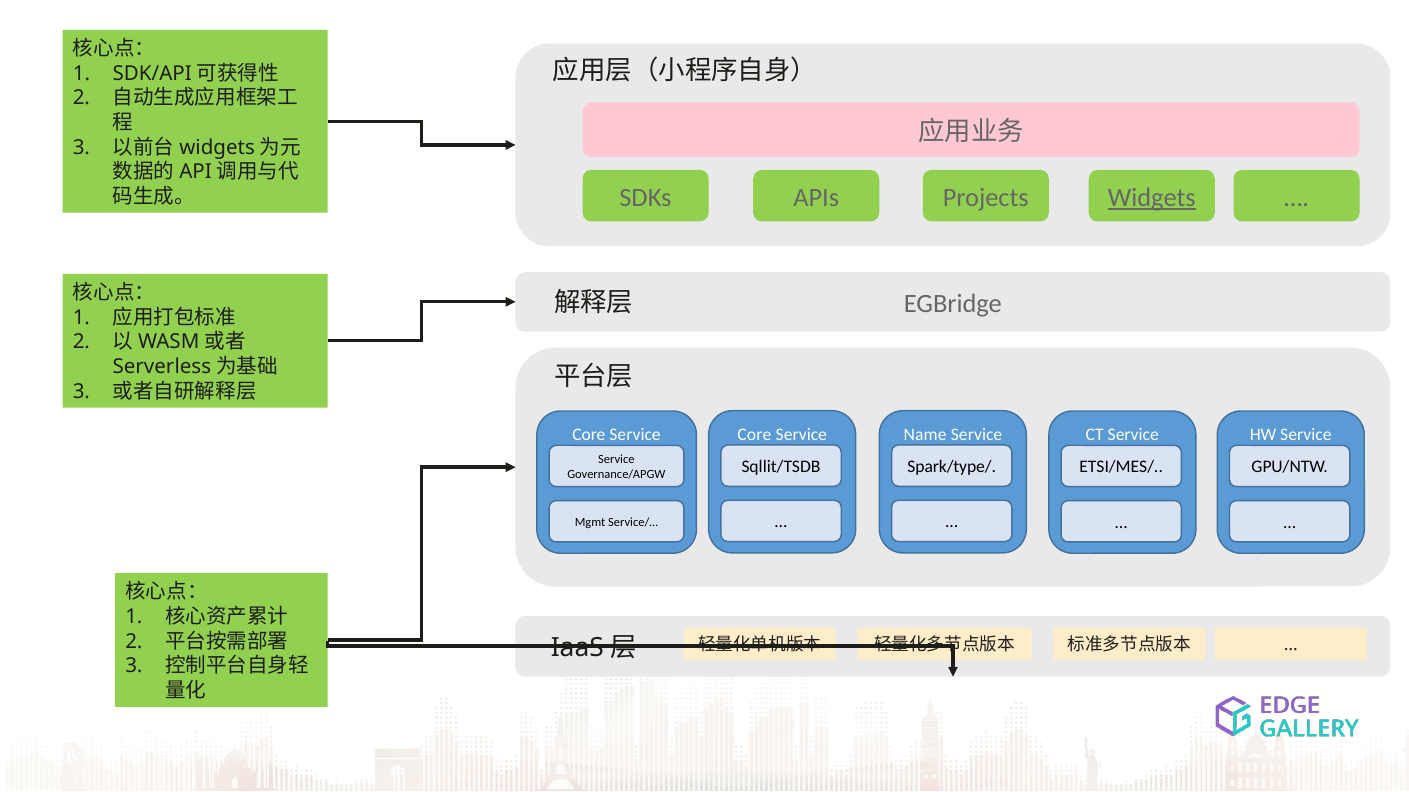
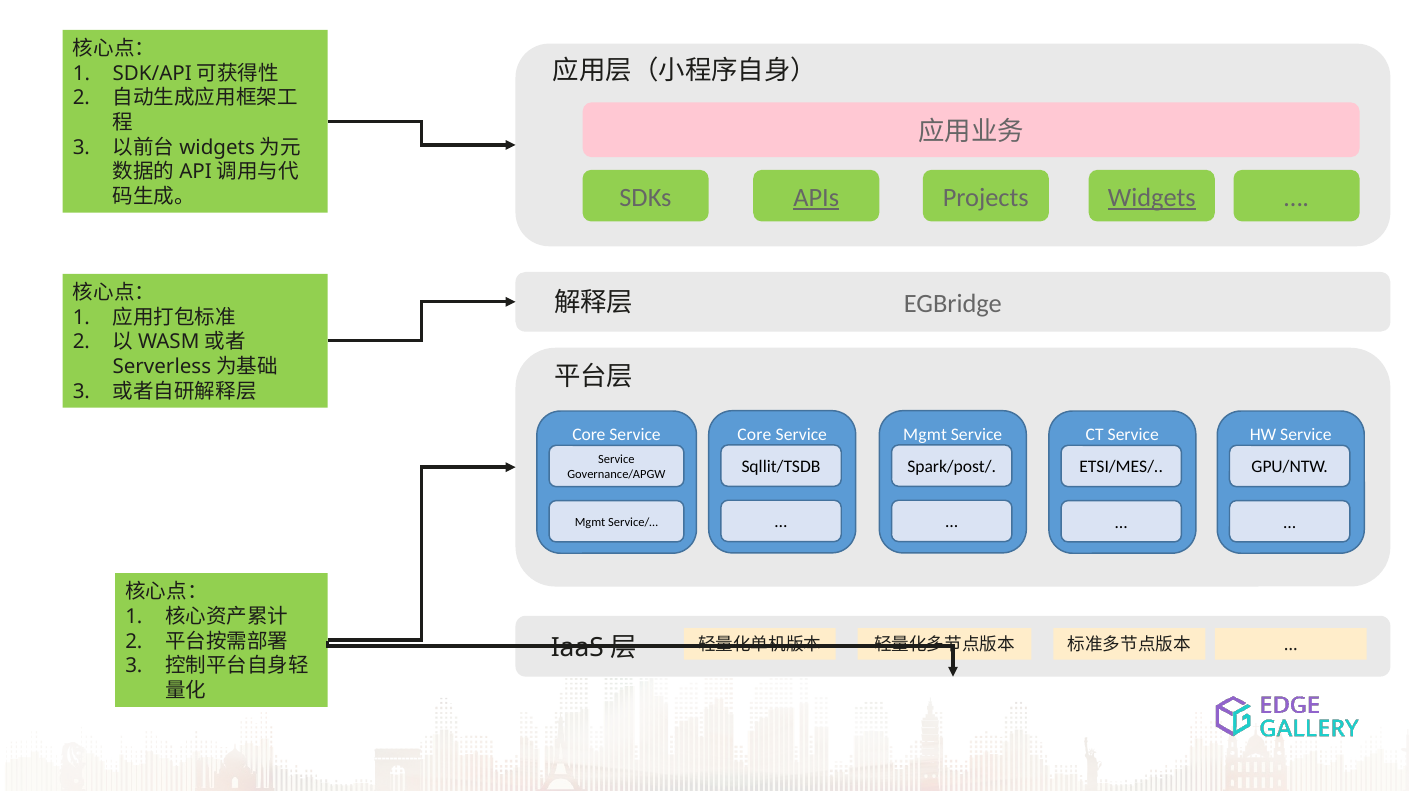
APIs underline: none -> present (816, 198)
Name: Name -> Mgmt (925, 435)
Spark/type/: Spark/type/ -> Spark/post/ (952, 467)
